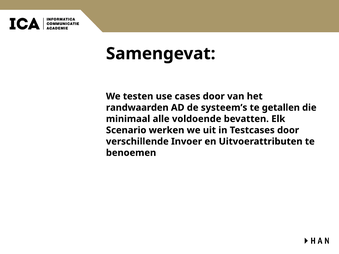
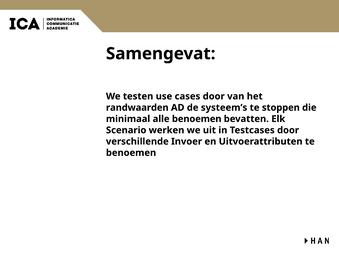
getallen: getallen -> stoppen (281, 108)
alle voldoende: voldoende -> benoemen (197, 119)
